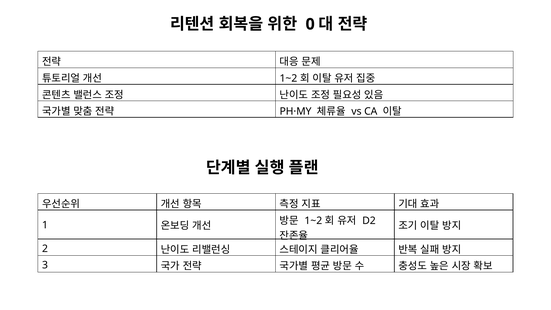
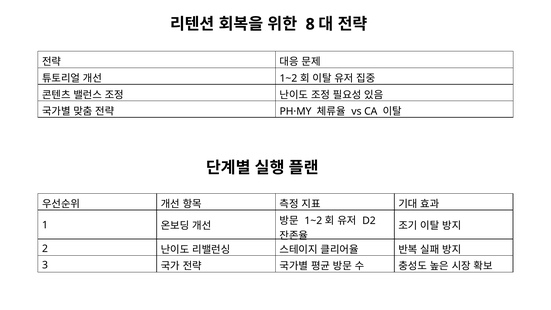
0: 0 -> 8 (310, 24)
